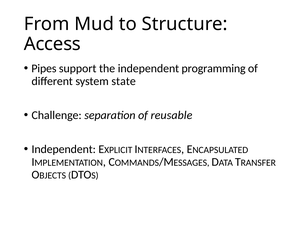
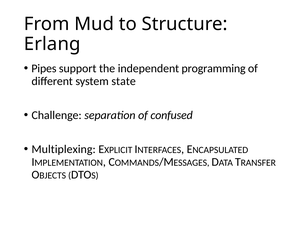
Access: Access -> Erlang (52, 44)
reusable: reusable -> confused (172, 115)
Independent: Independent -> Multiplexing (64, 149)
